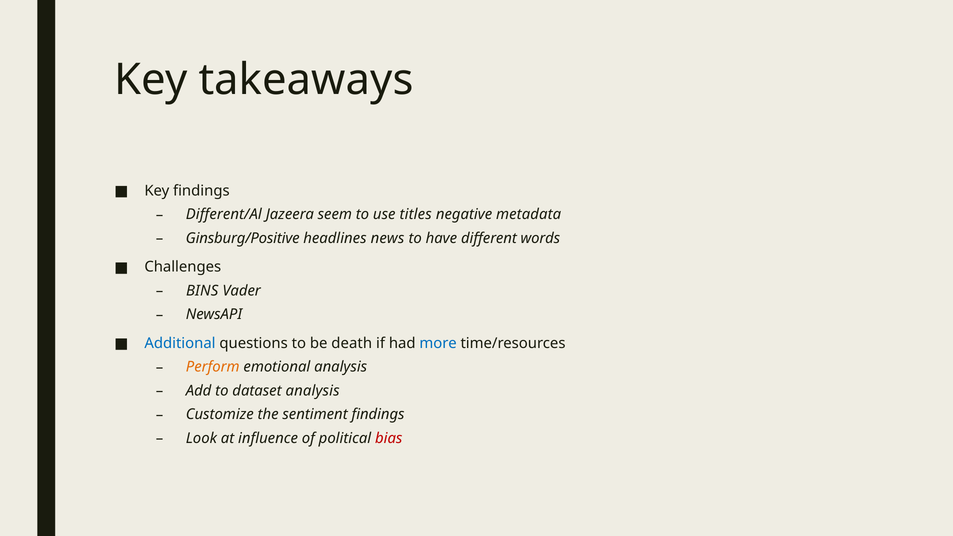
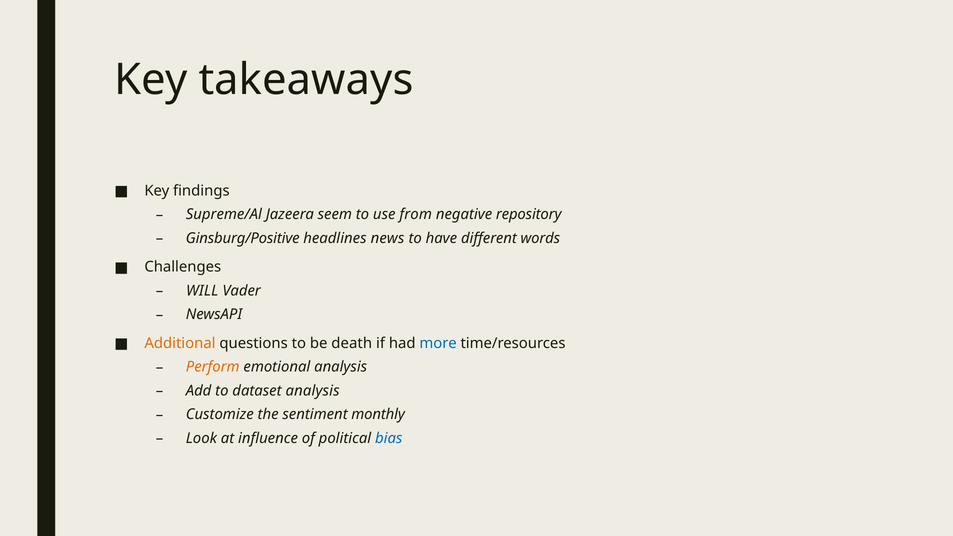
Different/Al: Different/Al -> Supreme/Al (224, 215)
titles: titles -> from (416, 215)
metadata: metadata -> repository (529, 215)
BINS: BINS -> WILL (202, 291)
Additional colour: blue -> orange (180, 343)
sentiment findings: findings -> monthly (378, 415)
bias colour: red -> blue (389, 438)
